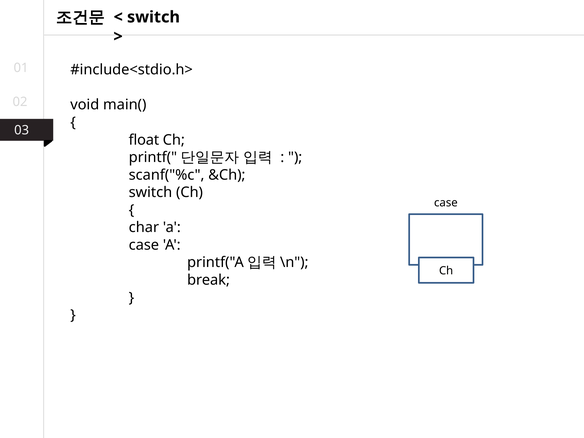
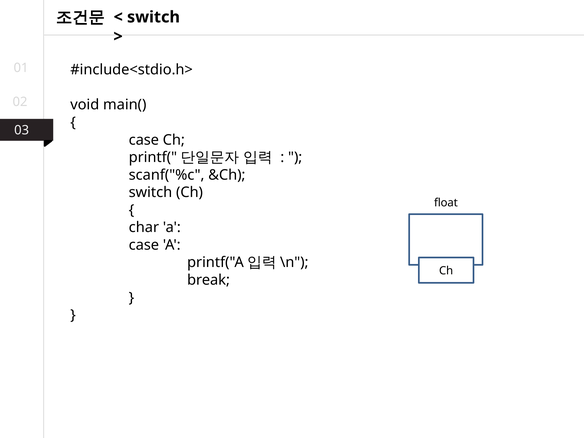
float: float -> case (144, 140)
case: case -> float (446, 203)
